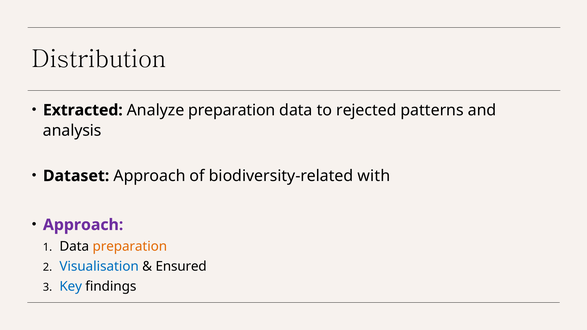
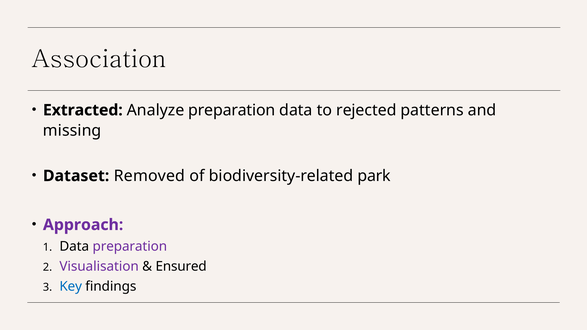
Distribution: Distribution -> Association (99, 59)
analysis: analysis -> missing (72, 131)
Dataset Approach: Approach -> Removed (149, 176)
with: with -> park (374, 176)
preparation colour: orange -> purple (130, 246)
Visualisation colour: blue -> purple (99, 267)
